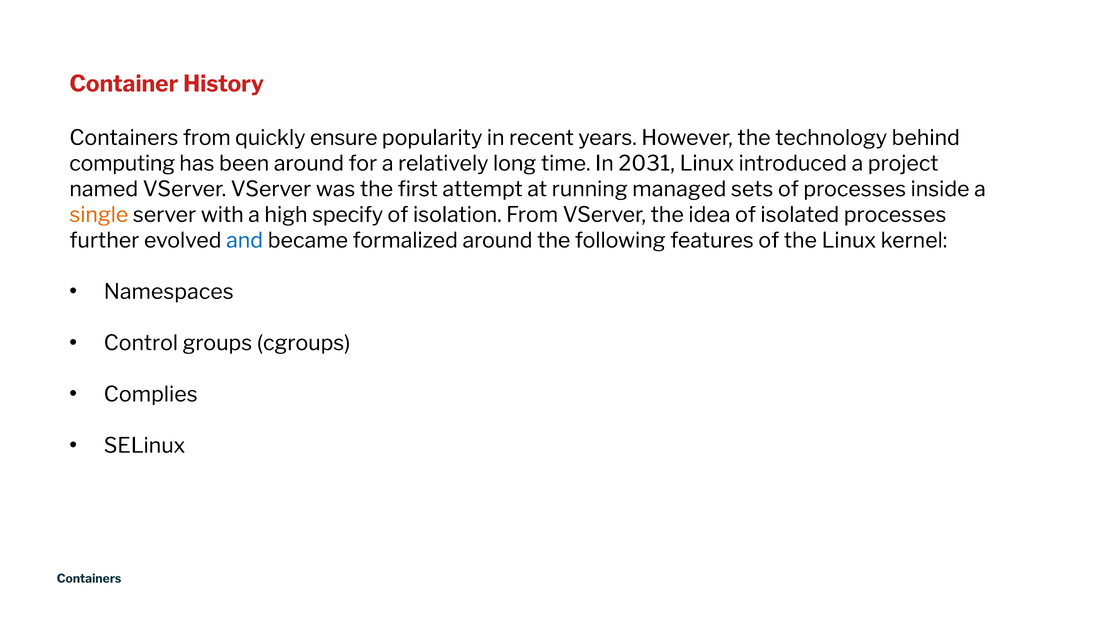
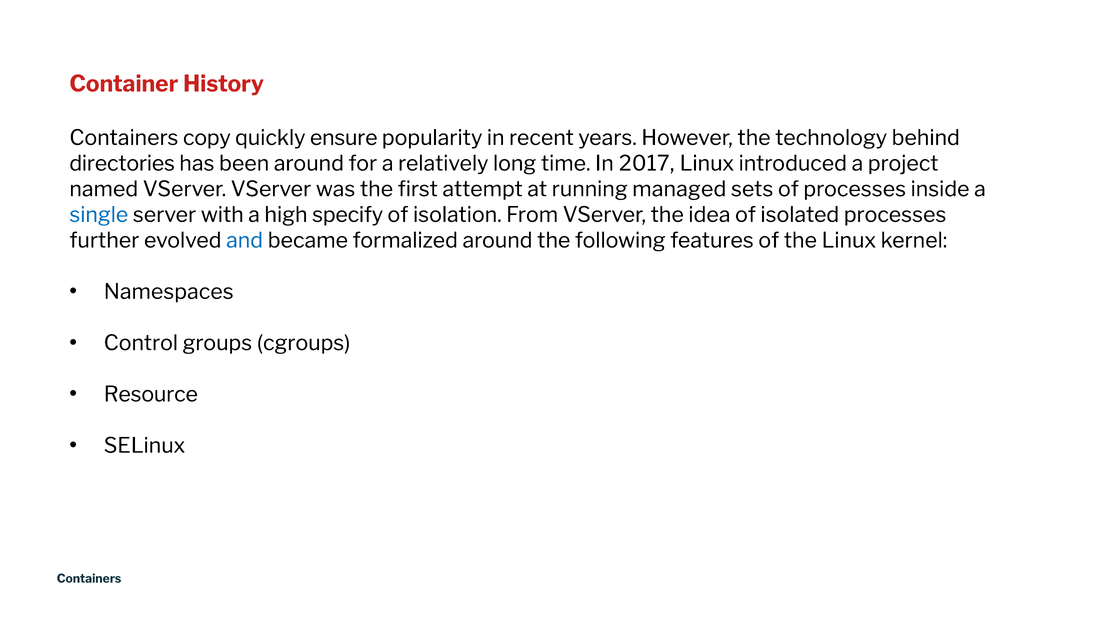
Containers from: from -> copy (207, 138)
computing: computing -> directories (122, 163)
2031: 2031 -> 2017 (647, 163)
single colour: orange -> blue (99, 215)
Complies: Complies -> Resource (151, 394)
